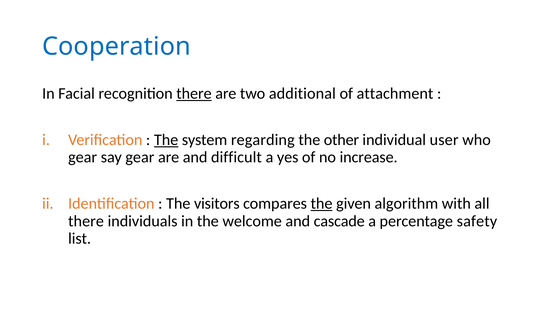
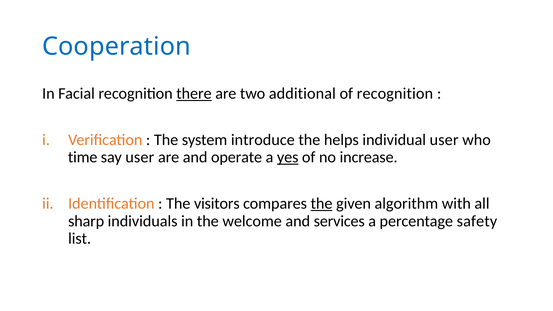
of attachment: attachment -> recognition (395, 93)
The underline: present -> none (166, 140)
regarding: regarding -> introduce (263, 140)
other: other -> helps (341, 140)
gear: gear -> time (83, 157)
say gear: gear -> user (140, 157)
difficult: difficult -> operate (237, 157)
yes underline: none -> present (288, 157)
there: there -> sharp (86, 221)
cascade: cascade -> services (339, 221)
